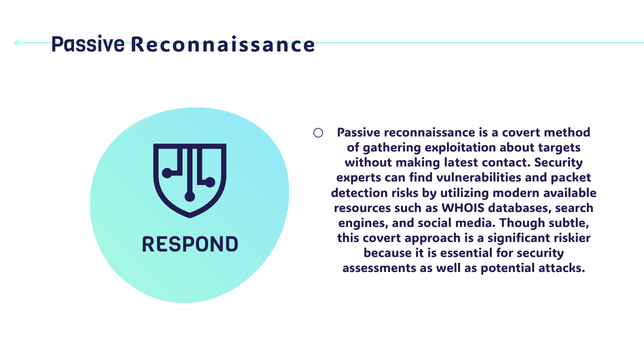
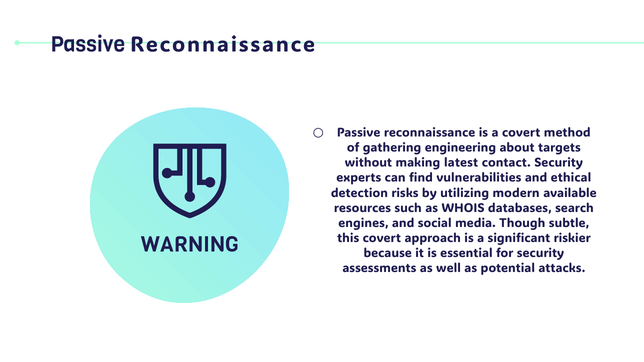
exploitation: exploitation -> engineering (460, 148)
packet: packet -> ethical (571, 178)
RESPOND: RESPOND -> WARNING (190, 245)
